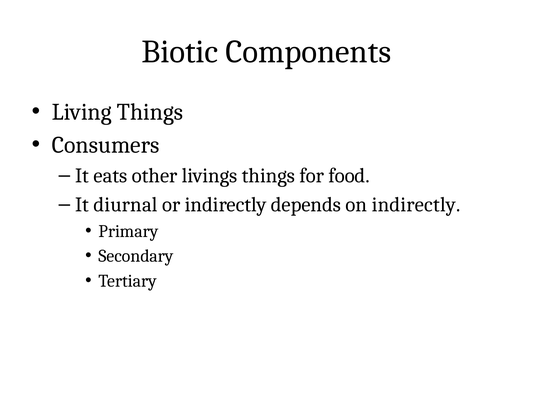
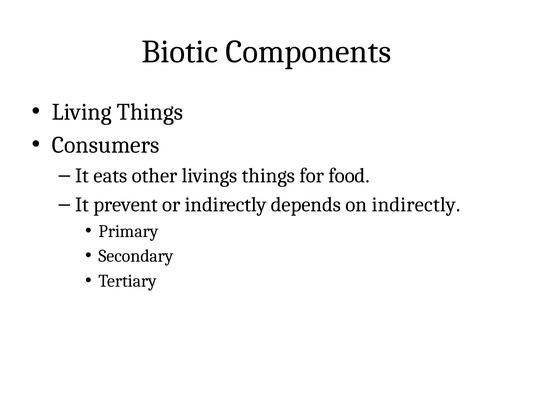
diurnal: diurnal -> prevent (126, 205)
